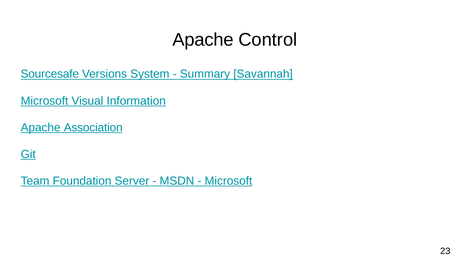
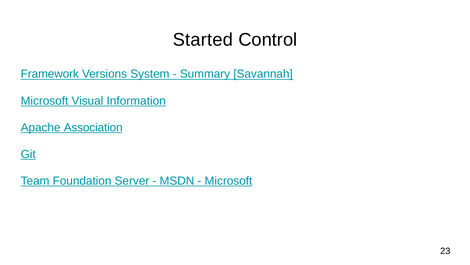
Apache: Apache -> Started (203, 40)
Sourcesafe: Sourcesafe -> Framework (50, 74)
